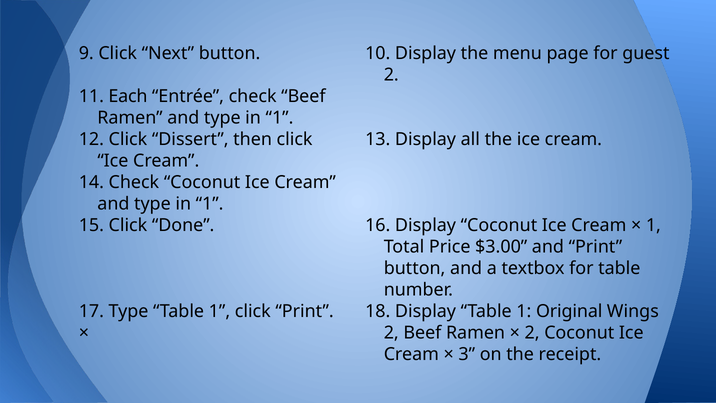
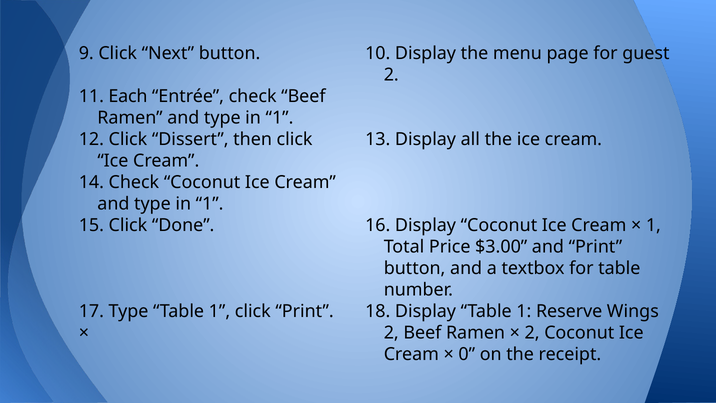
Original: Original -> Reserve (569, 311)
3: 3 -> 0 (467, 354)
